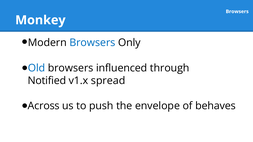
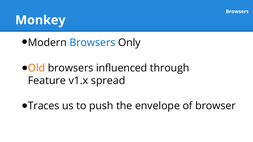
Old colour: blue -> orange (36, 68)
Notified: Notified -> Feature (47, 81)
Across: Across -> Traces (44, 106)
behaves: behaves -> browser (215, 106)
